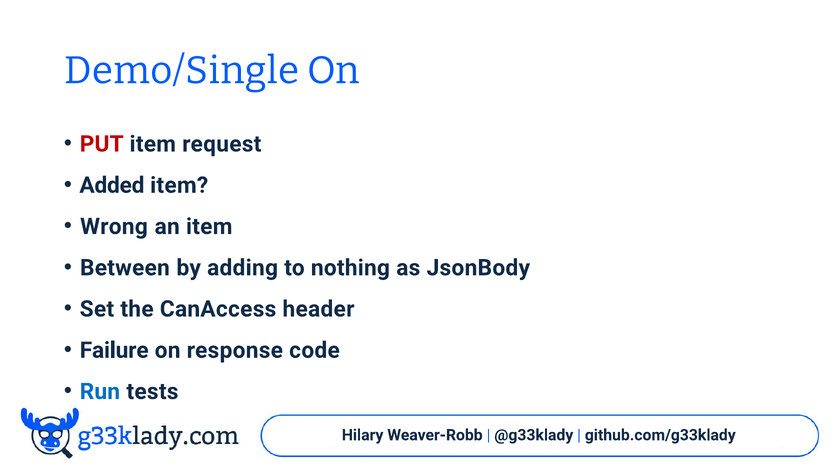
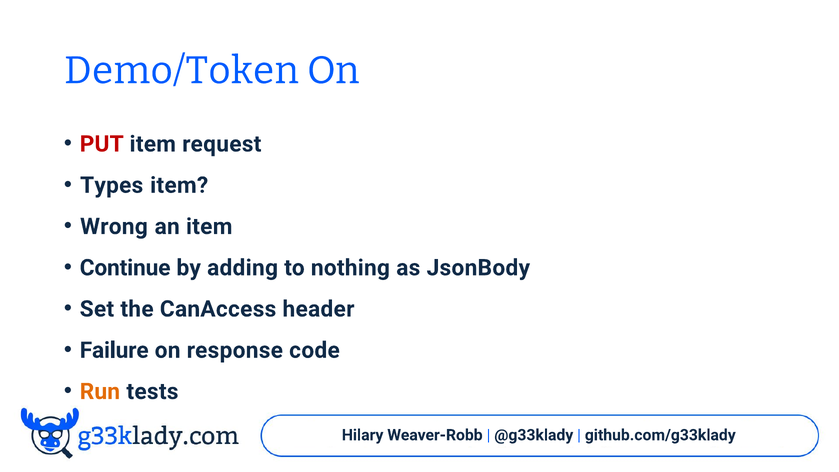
Demo/Single: Demo/Single -> Demo/Token (181, 70)
Added: Added -> Types (112, 185)
Between: Between -> Continue (125, 268)
Run colour: blue -> orange (100, 391)
